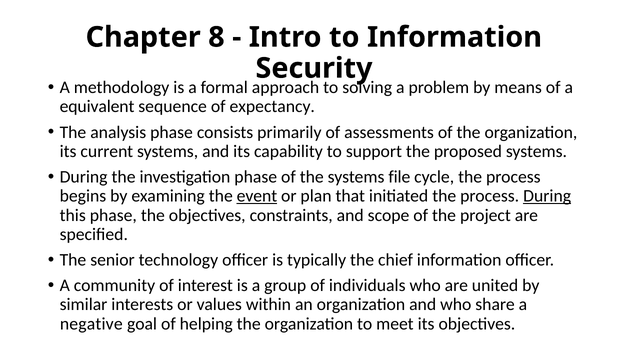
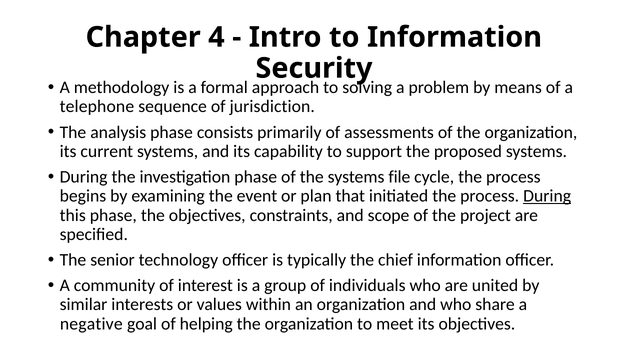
8: 8 -> 4 (216, 37)
equivalent: equivalent -> telephone (97, 107)
expectancy: expectancy -> jurisdiction (272, 107)
event underline: present -> none (257, 196)
